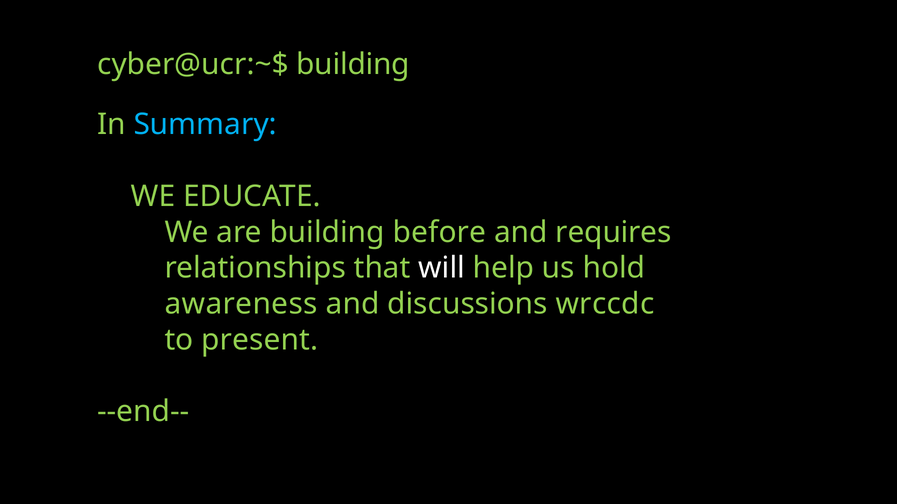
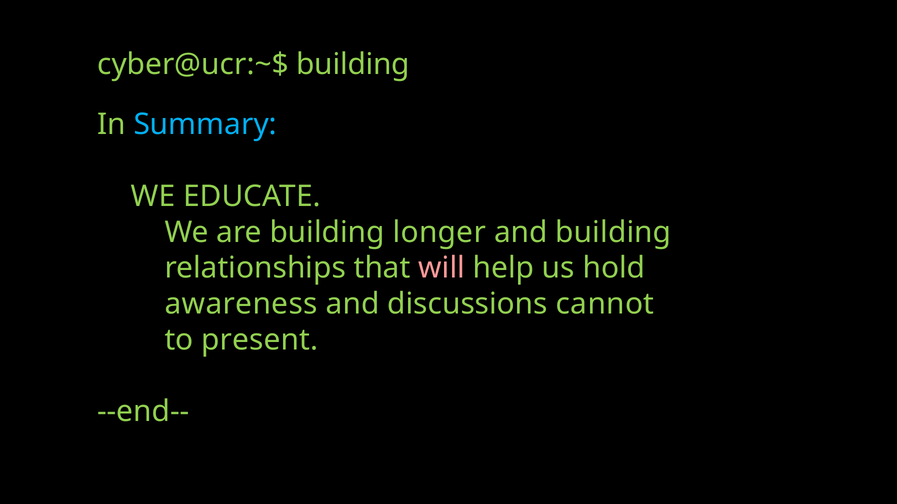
before: before -> longer (439, 232)
and requires: requires -> building (613, 232)
will colour: white -> pink (442, 268)
wrccdc: wrccdc -> cannot (605, 304)
